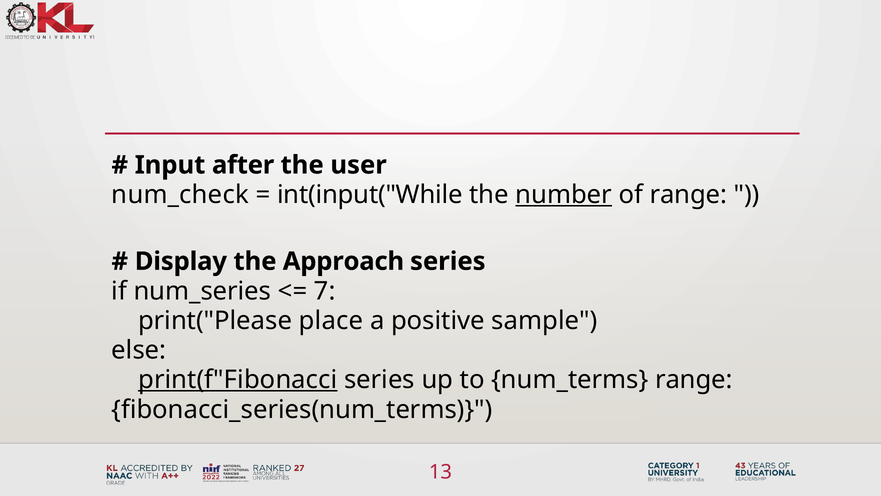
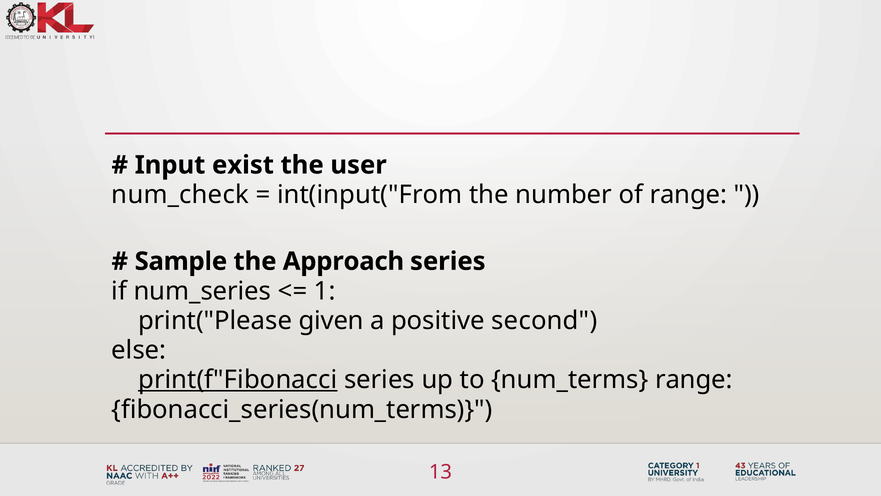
after: after -> exist (243, 165)
int(input("While: int(input("While -> int(input("From (370, 195)
number underline: present -> none (564, 195)
Display: Display -> Sample (181, 261)
7: 7 -> 1 (325, 291)
place: place -> given (331, 320)
sample: sample -> second (544, 320)
